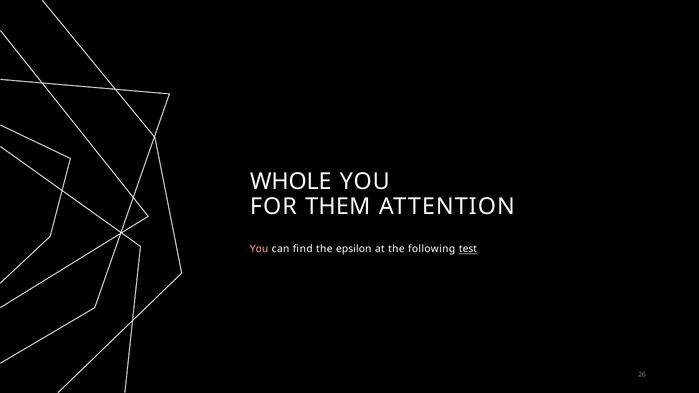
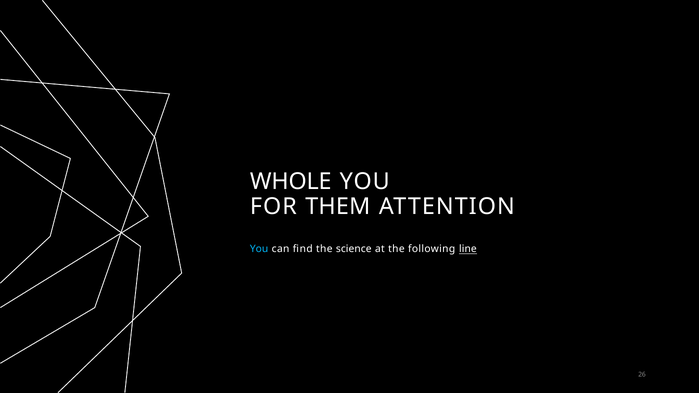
You colour: pink -> light blue (259, 249)
epsilon: epsilon -> science (354, 249)
test: test -> line (468, 249)
